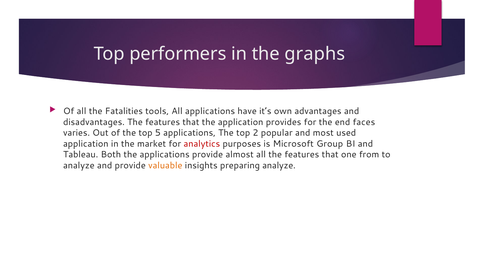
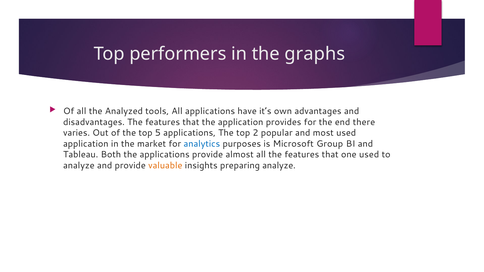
Fatalities: Fatalities -> Analyzed (124, 111)
faces: faces -> there (364, 122)
analytics colour: red -> blue (202, 144)
one from: from -> used (369, 155)
